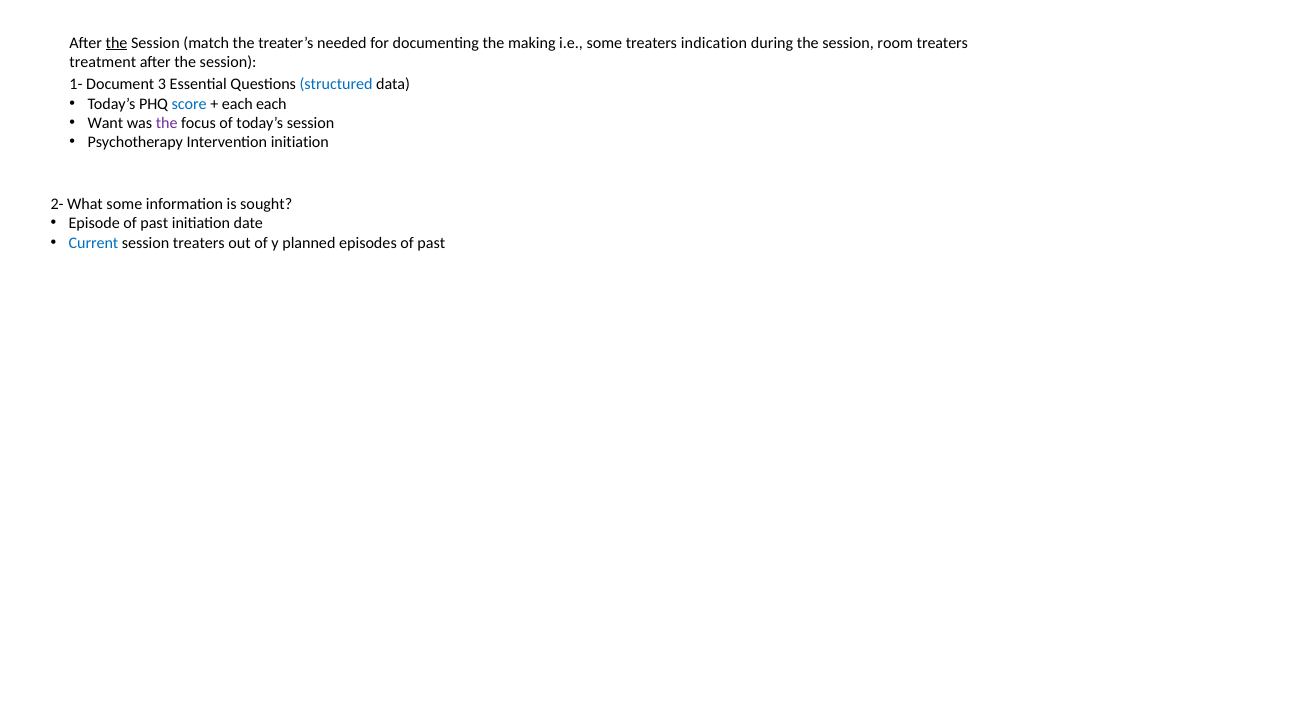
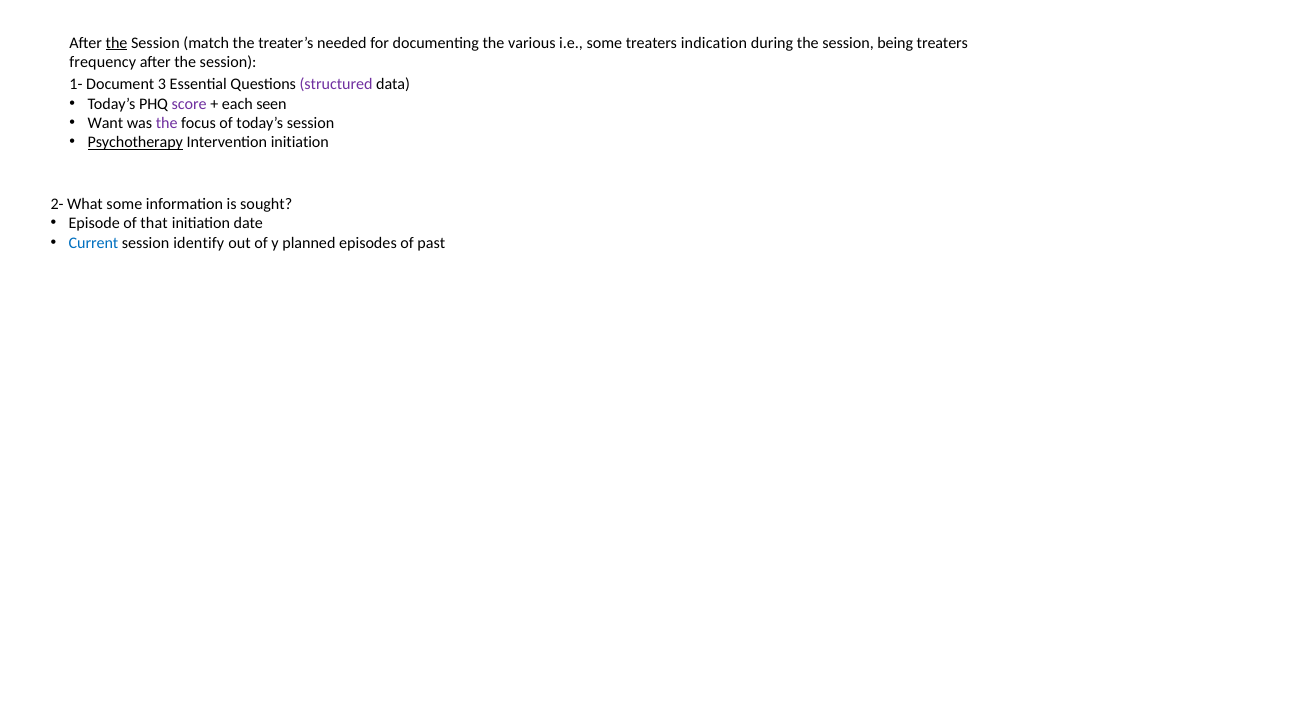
making: making -> various (532, 43)
room: room -> being (895, 43)
treatment: treatment -> frequency (103, 62)
structured colour: blue -> purple (336, 85)
score colour: blue -> purple (189, 104)
each each: each -> seen (271, 104)
Psychotherapy underline: none -> present (135, 143)
Episode of past: past -> that (154, 223)
session treaters: treaters -> identify (199, 243)
